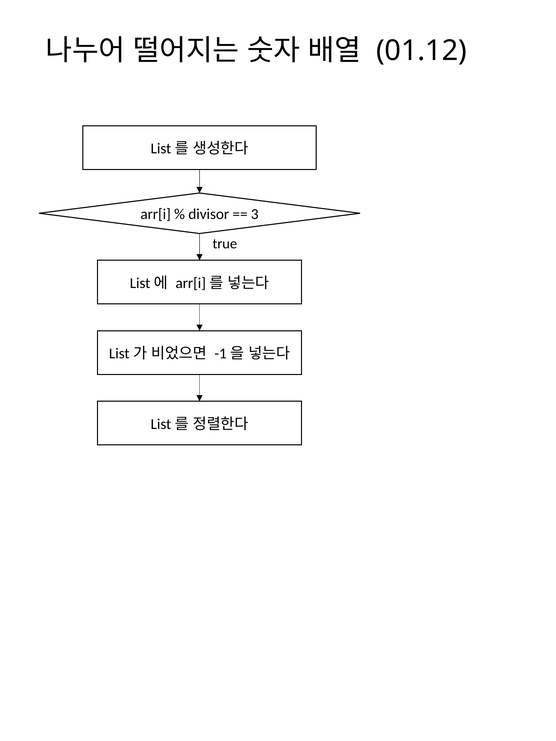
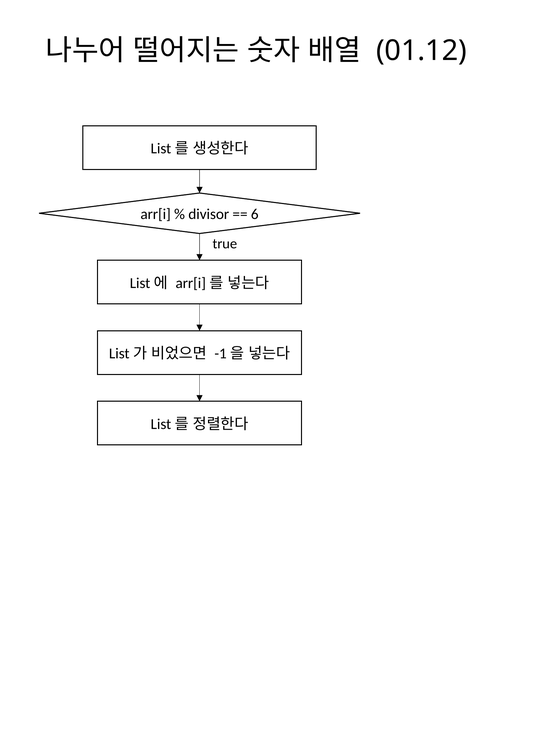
3: 3 -> 6 (255, 214)
